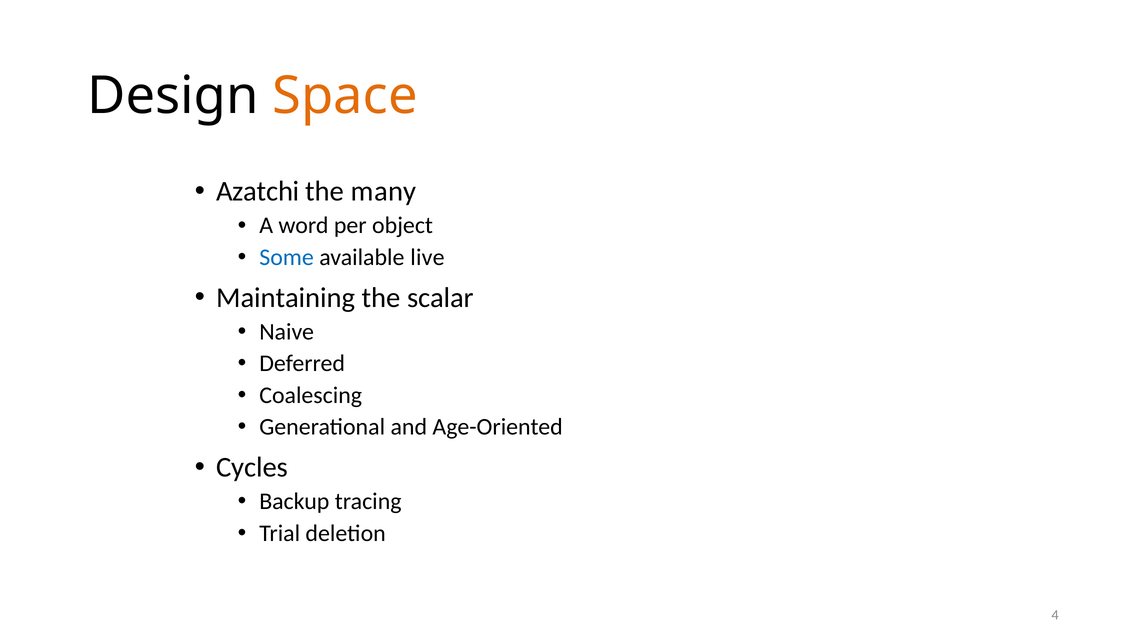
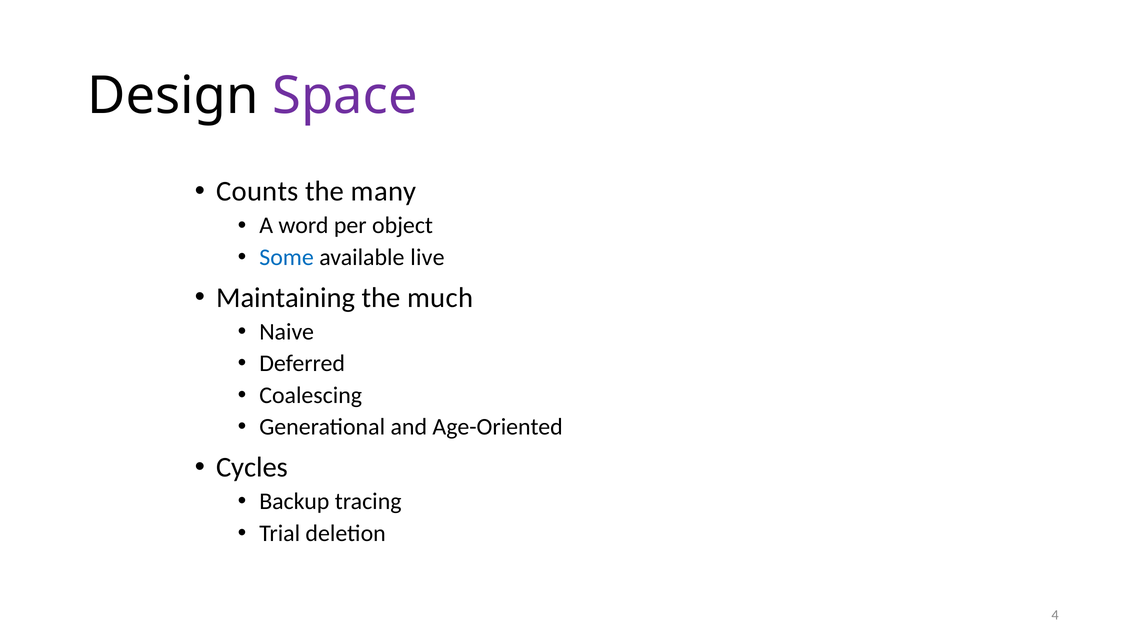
Space colour: orange -> purple (345, 96)
Azatchi: Azatchi -> Counts (257, 192)
scalar: scalar -> much (440, 298)
